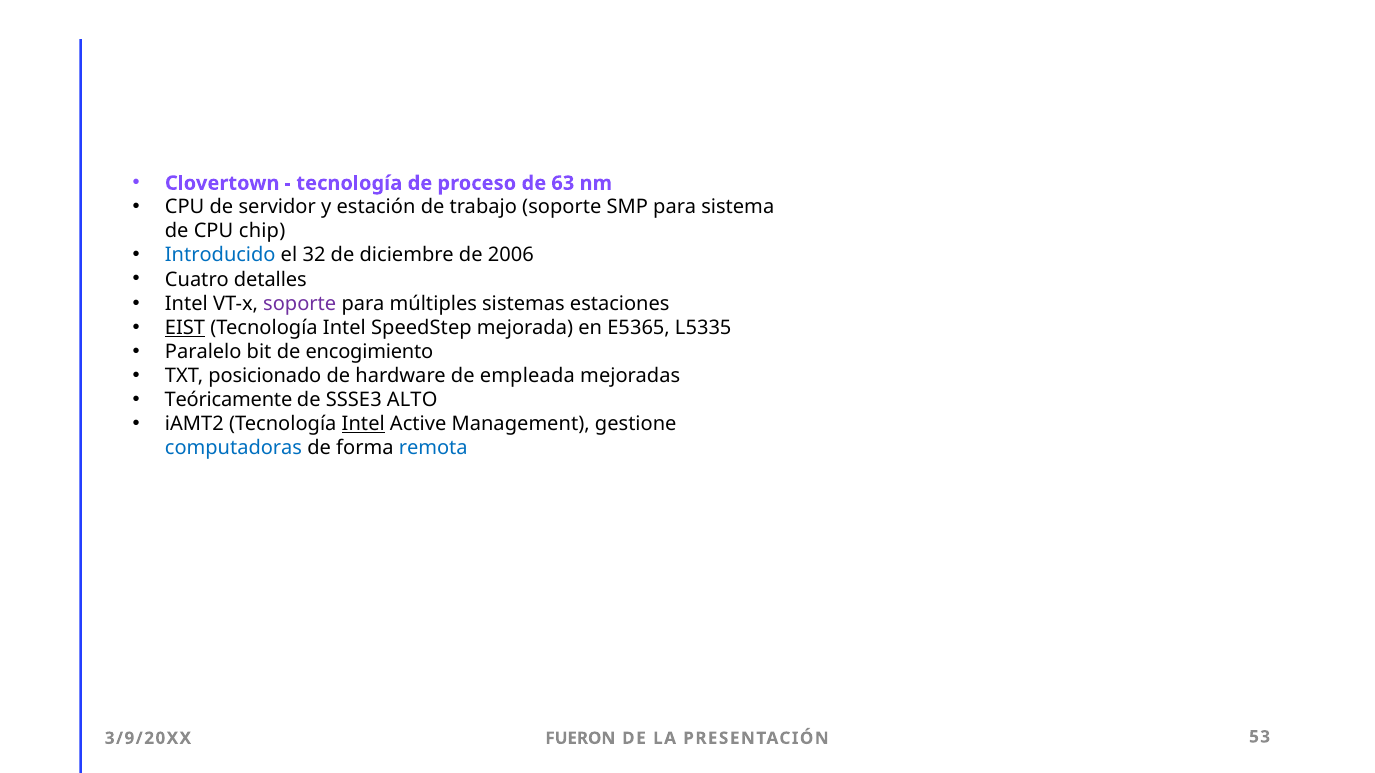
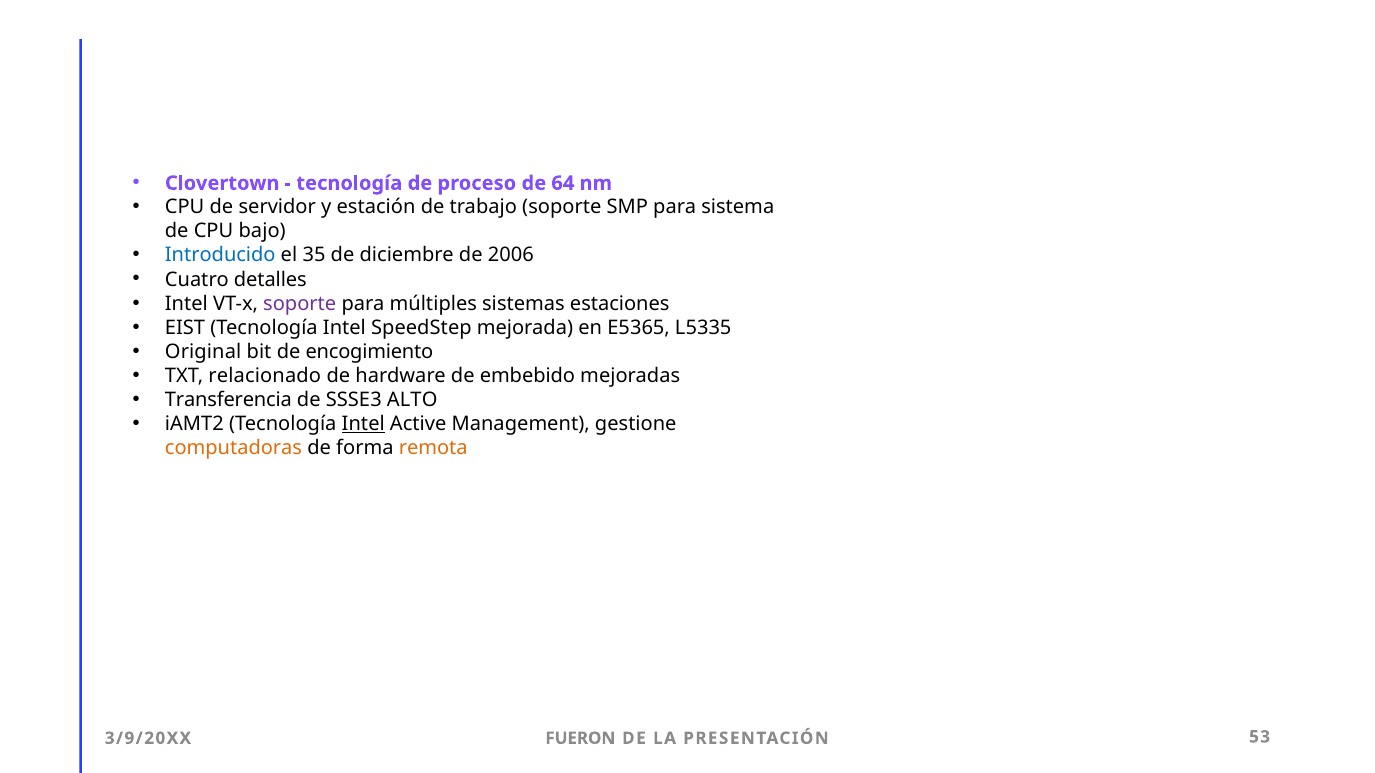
63: 63 -> 64 (563, 183)
chip: chip -> bajo (262, 231)
32: 32 -> 35 (314, 255)
EIST underline: present -> none (185, 328)
Paralelo: Paralelo -> Original (203, 352)
posicionado: posicionado -> relacionado (265, 376)
empleada: empleada -> embebido (527, 376)
Teóricamente: Teóricamente -> Transferencia (228, 400)
computadoras colour: blue -> orange (234, 448)
remota colour: blue -> orange (433, 448)
